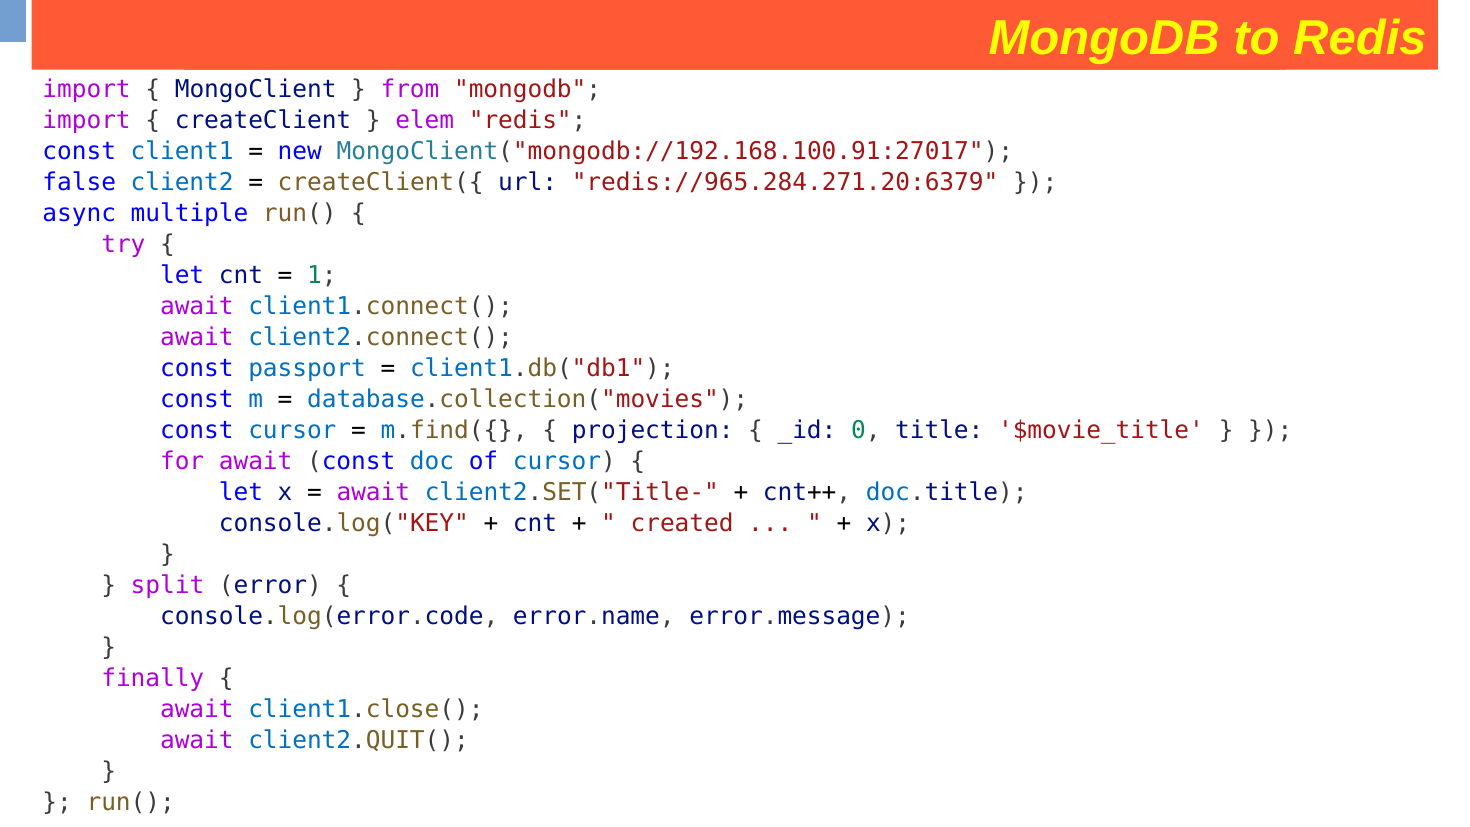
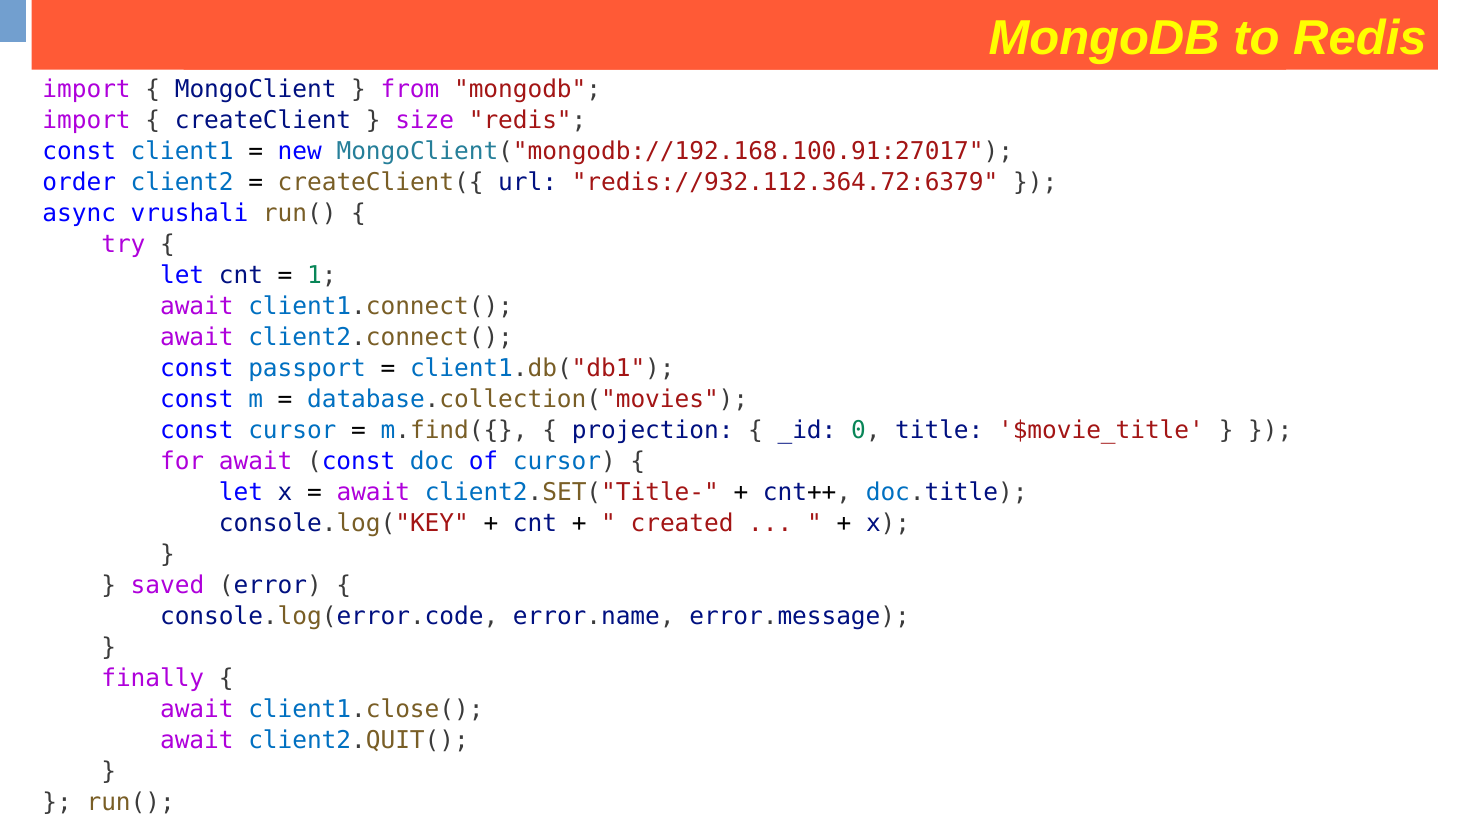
elem: elem -> size (425, 121)
false: false -> order (79, 183)
redis://965.284.271.20:6379: redis://965.284.271.20:6379 -> redis://932.112.364.72:6379 (785, 183)
multiple: multiple -> vrushali (190, 214)
split: split -> saved (167, 585)
